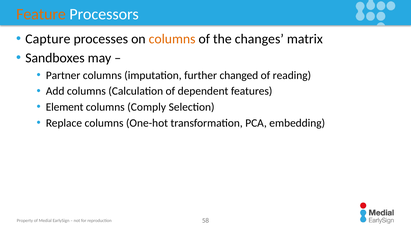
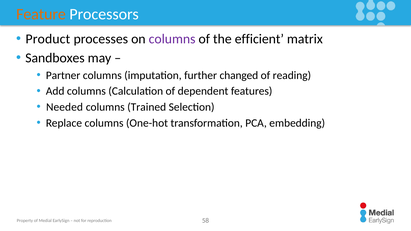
Capture: Capture -> Product (48, 39)
columns colour: orange -> purple (172, 39)
changes: changes -> efficient (259, 39)
Element: Element -> Needed (65, 107)
Comply: Comply -> Trained (147, 107)
